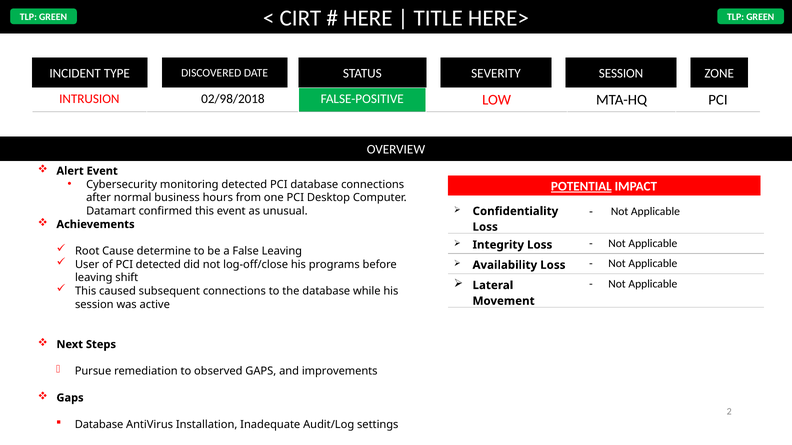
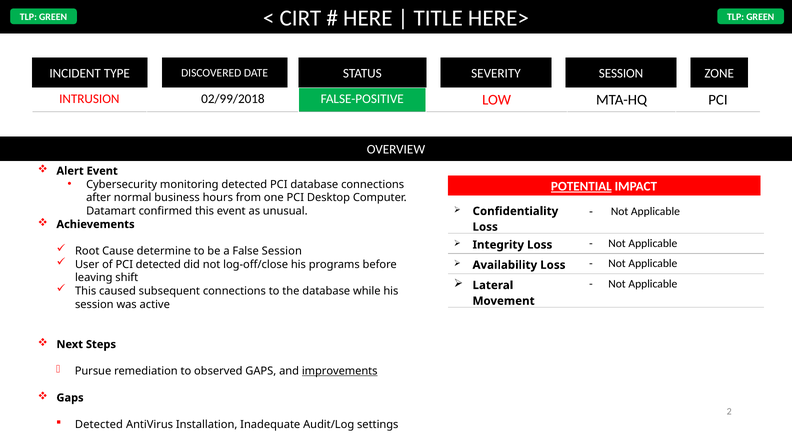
02/98/2018: 02/98/2018 -> 02/99/2018 (233, 99)
False Leaving: Leaving -> Session (282, 251)
improvements underline: none -> present (340, 372)
Database: Database -> Detected (99, 425)
